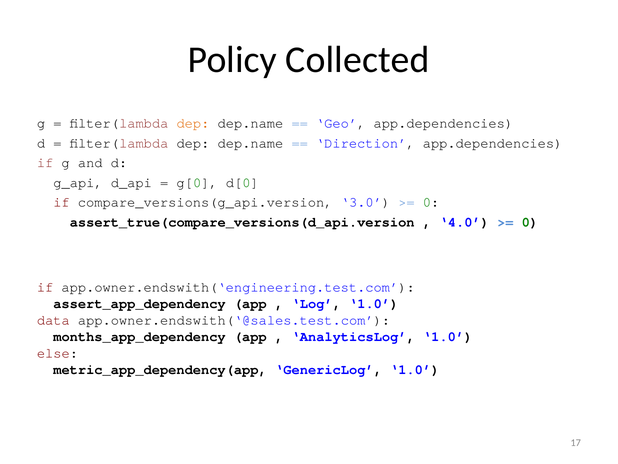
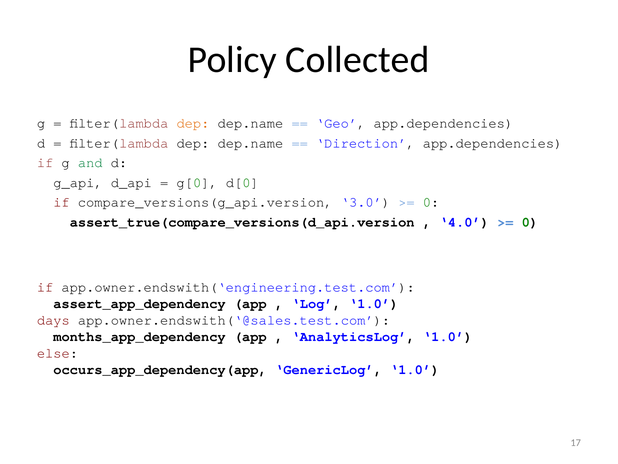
and colour: black -> green (90, 163)
data: data -> days (53, 320)
metric_app_dependency(app: metric_app_dependency(app -> occurs_app_dependency(app (160, 369)
